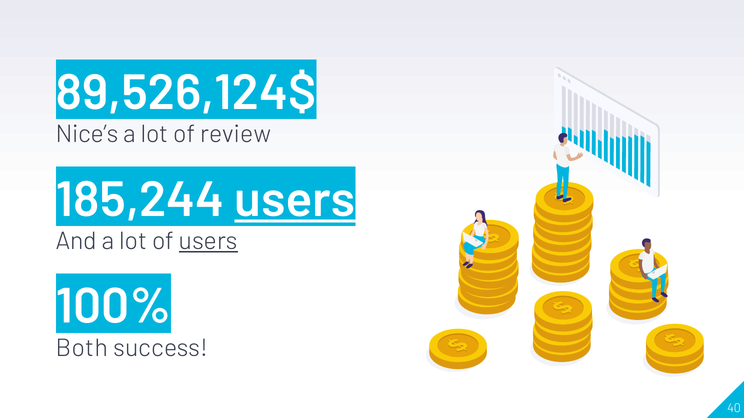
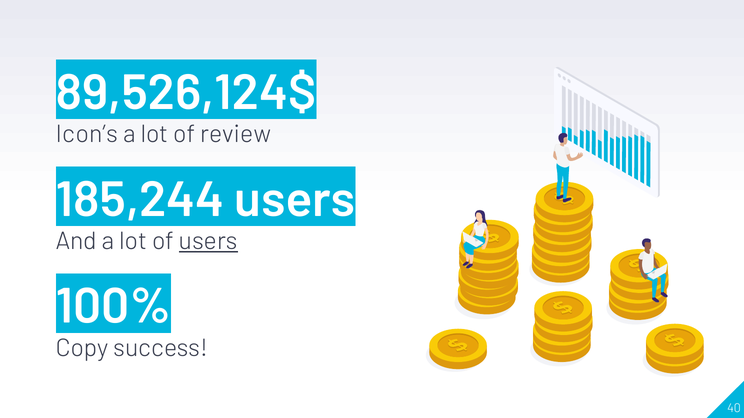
Nice’s: Nice’s -> Icon’s (87, 134)
users underline: present -> none (295, 200)
Both: Both -> Copy (82, 348)
